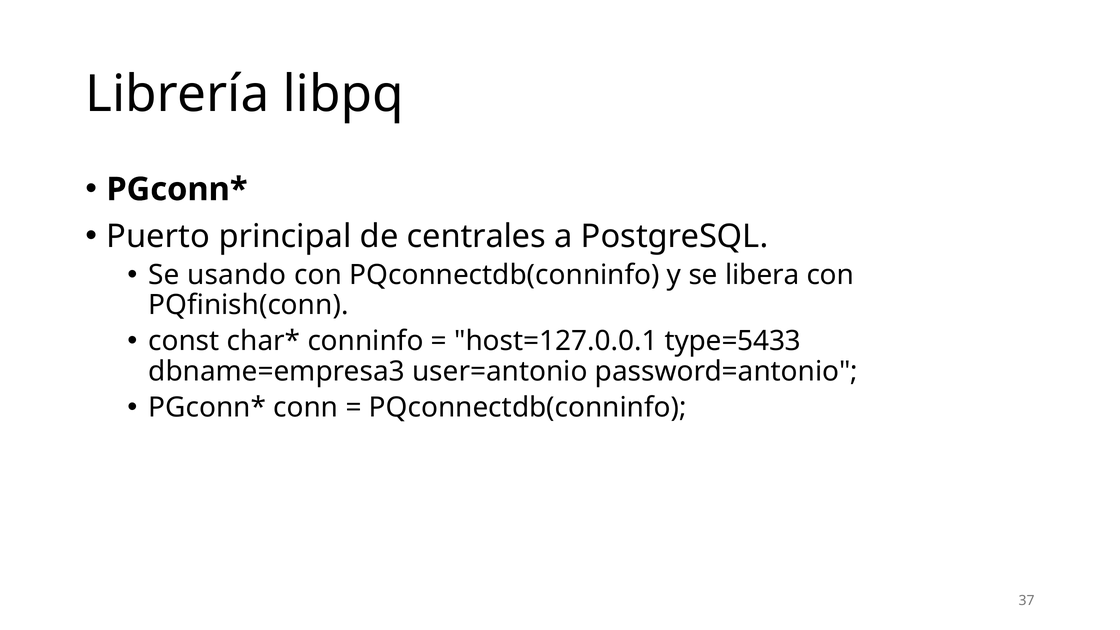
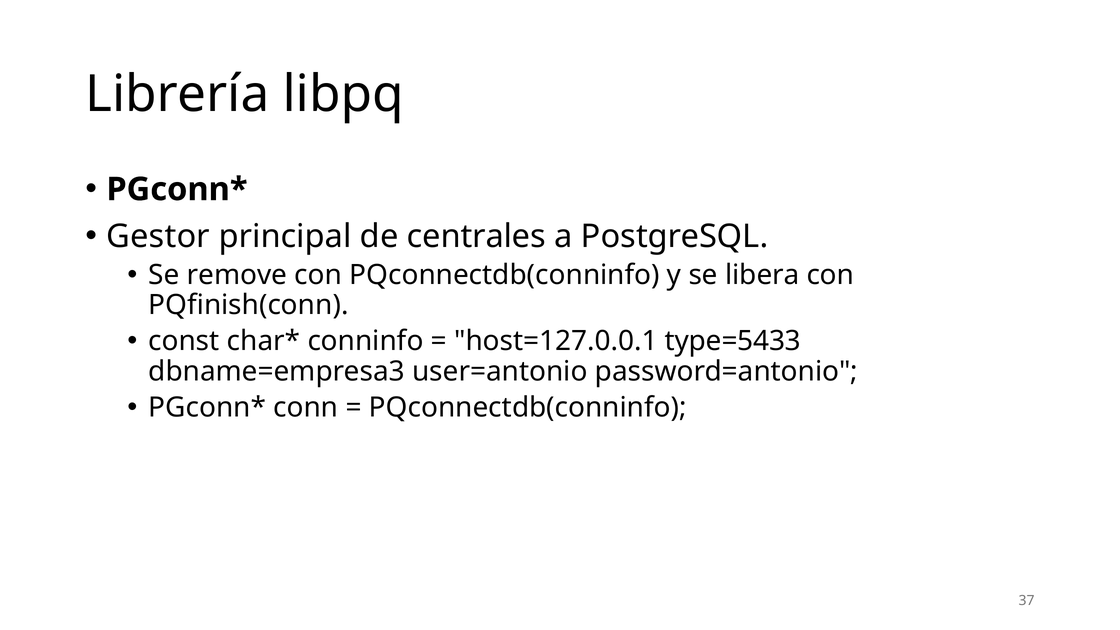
Puerto: Puerto -> Gestor (158, 236)
usando: usando -> remove (237, 275)
